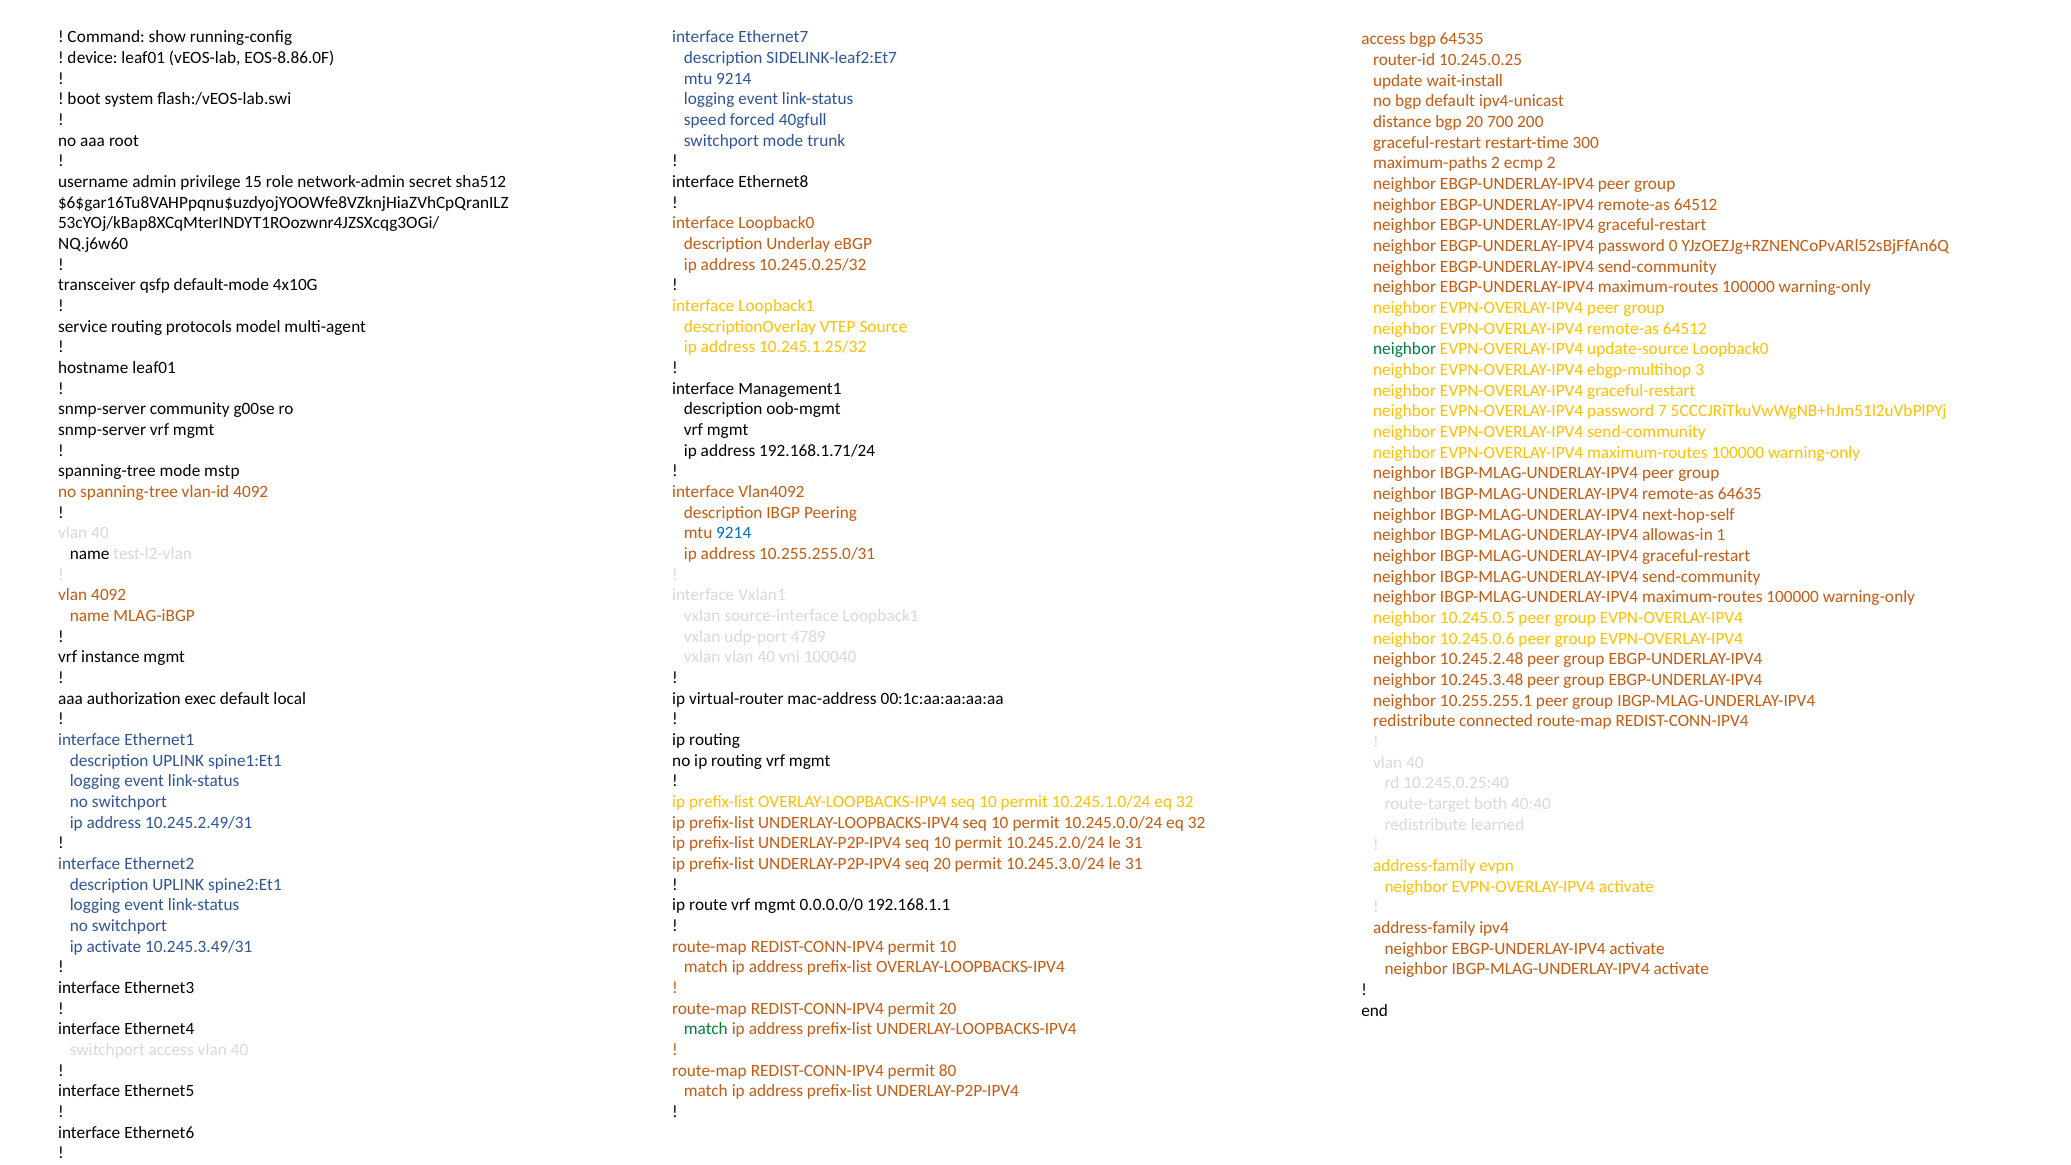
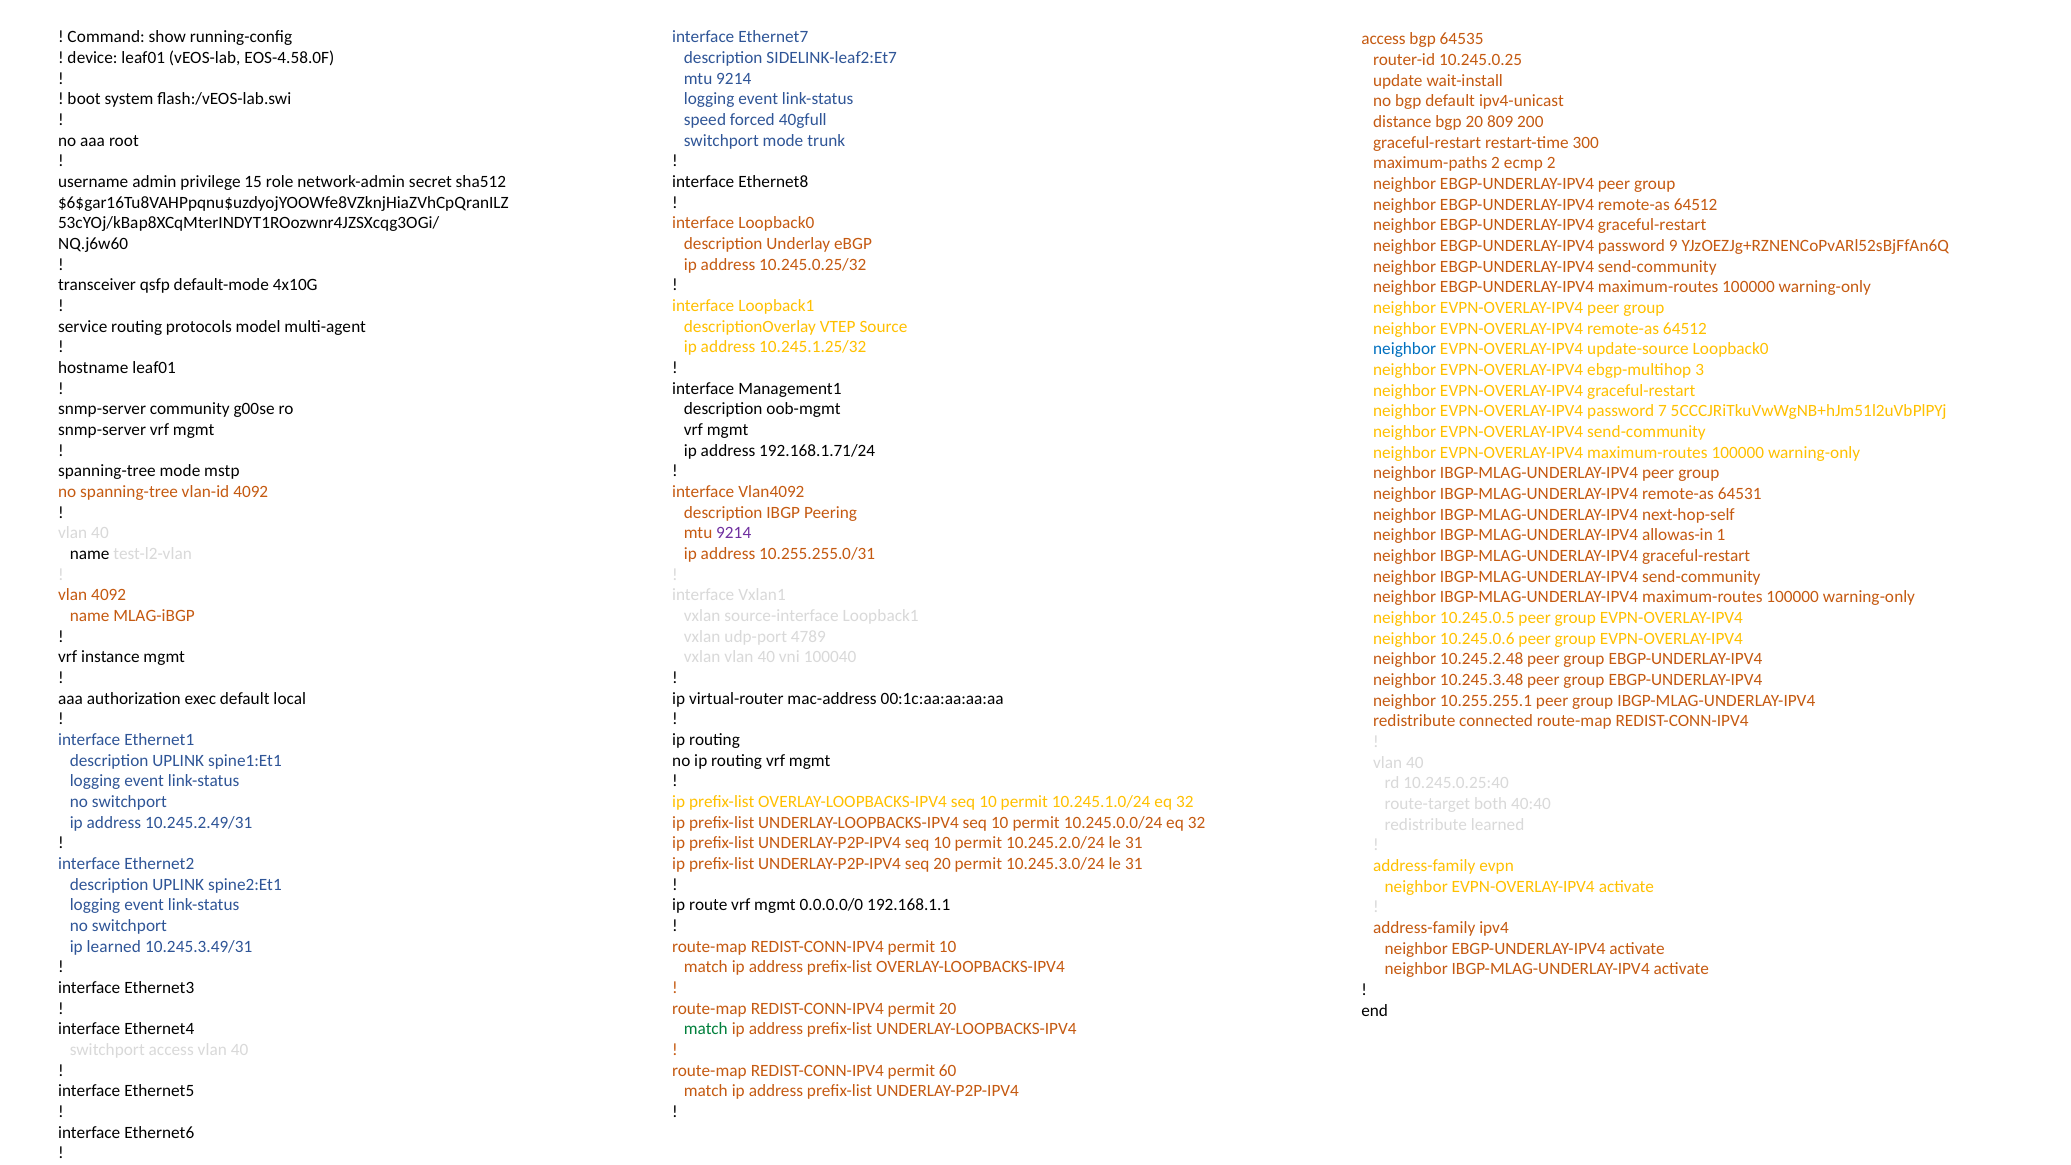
EOS-8.86.0F: EOS-8.86.0F -> EOS-4.58.0F (289, 58)
700: 700 -> 809 (1500, 122)
0: 0 -> 9 (1673, 246)
neighbor colour: green -> blue (1405, 349)
64635: 64635 -> 64531 (1740, 494)
9214 colour: blue -> purple (734, 533)
ip activate: activate -> learned (114, 946)
80: 80 -> 60 (948, 1070)
